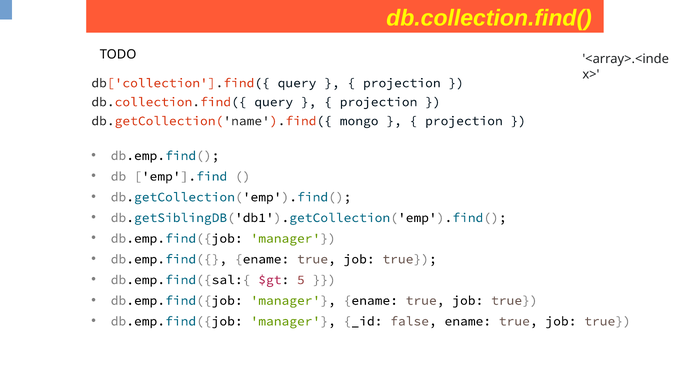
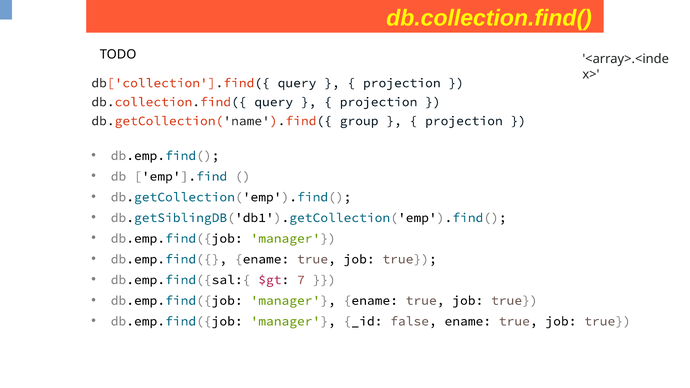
mongo: mongo -> group (359, 121)
5: 5 -> 7 (301, 280)
